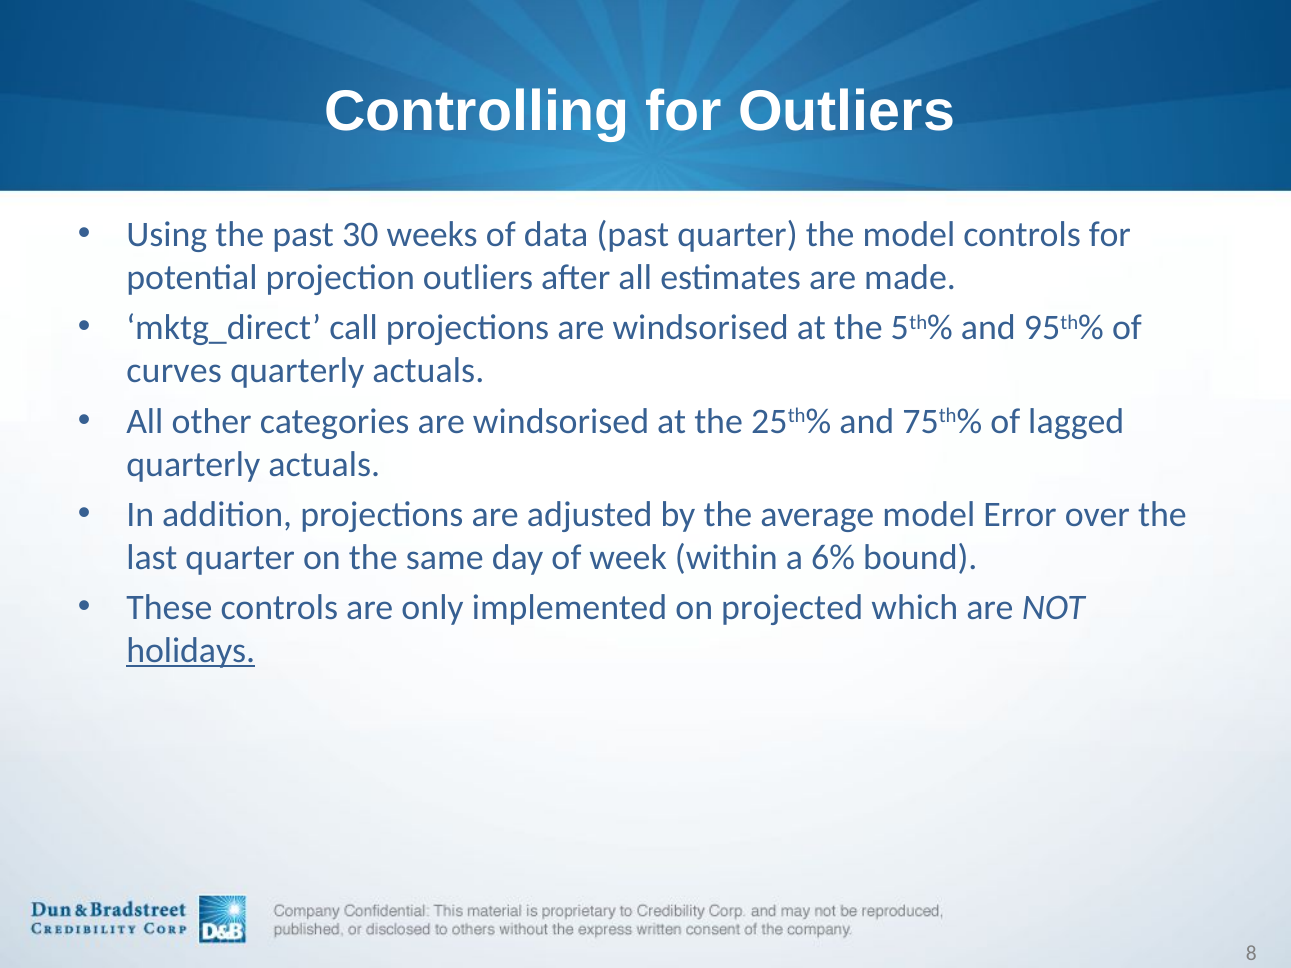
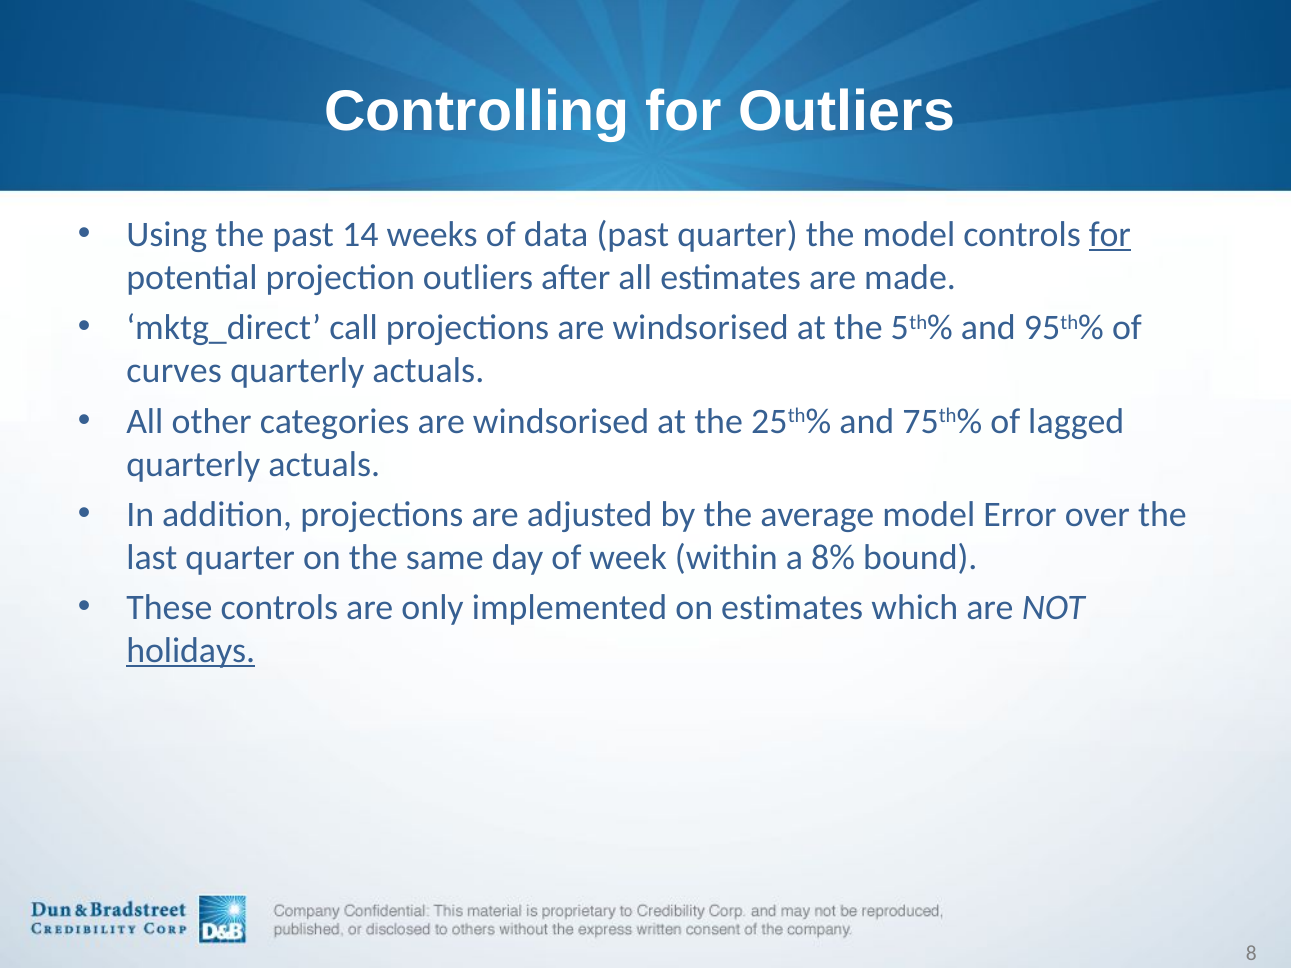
30: 30 -> 14 (360, 235)
for underline: none -> present (1110, 235)
6%: 6% -> 8% (833, 558)
on projected: projected -> estimates (792, 608)
